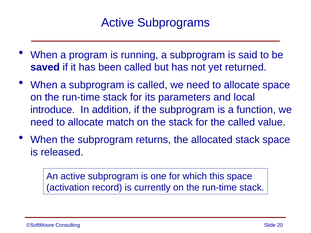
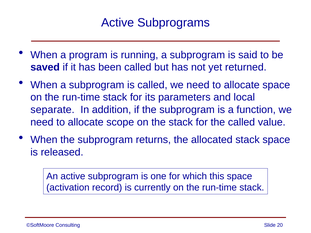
introduce: introduce -> separate (53, 110)
match: match -> scope (120, 122)
